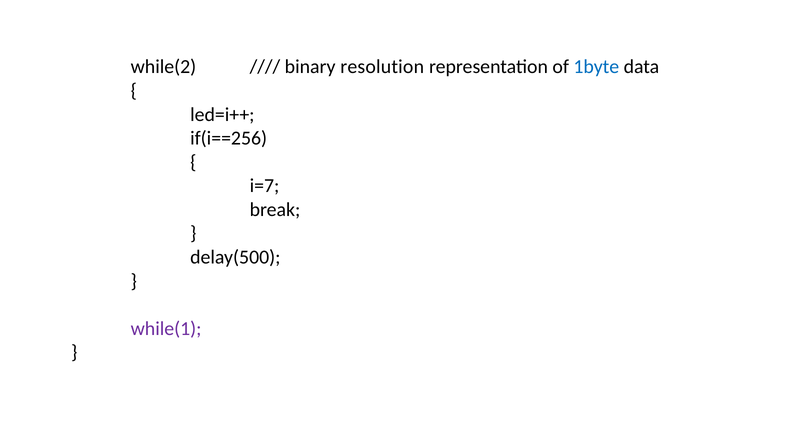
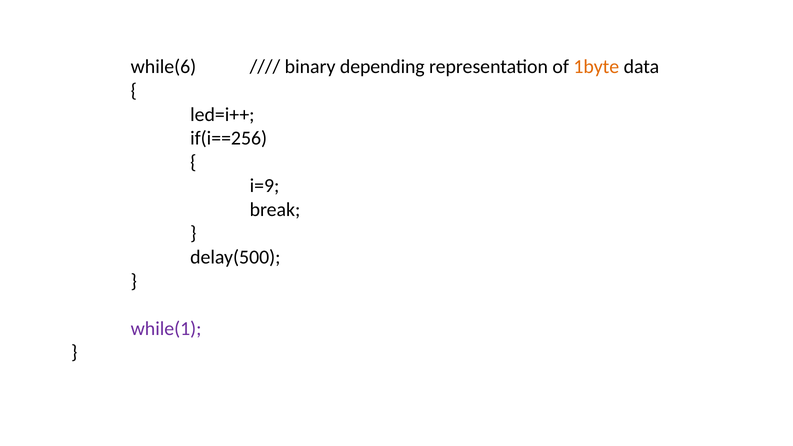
while(2: while(2 -> while(6 (163, 67)
resolution: resolution -> depending (382, 67)
1byte colour: blue -> orange (596, 67)
i=7: i=7 -> i=9 (264, 186)
